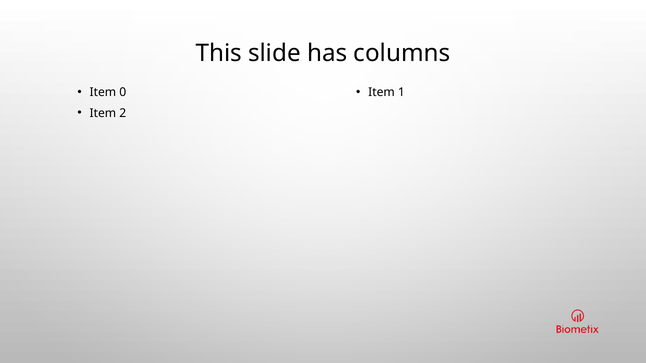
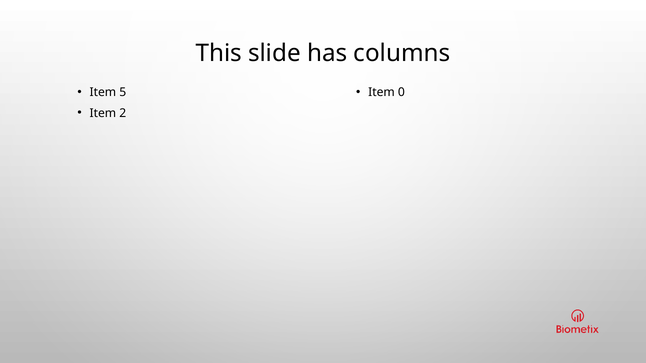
0: 0 -> 5 (123, 92)
1: 1 -> 0 (401, 92)
